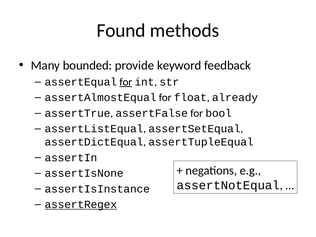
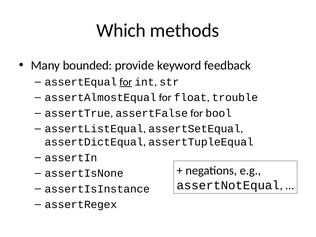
Found: Found -> Which (121, 31)
already: already -> trouble (235, 98)
assertRegex underline: present -> none (81, 205)
